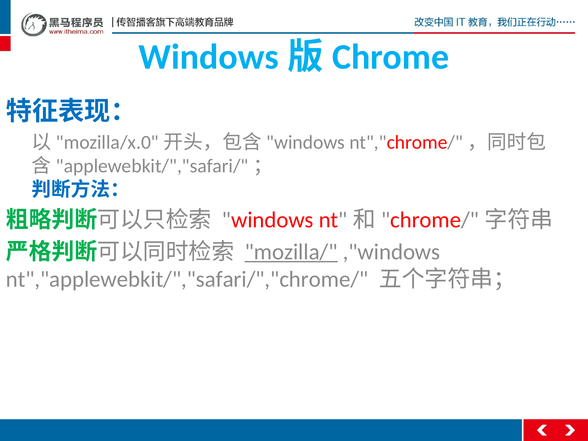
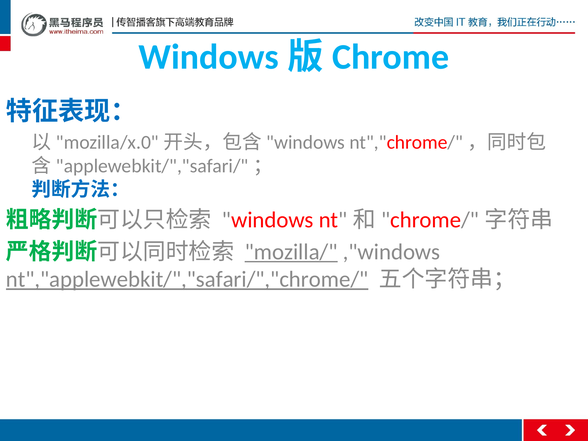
nt","applewebkit/","safari/","chrome/ underline: none -> present (187, 279)
